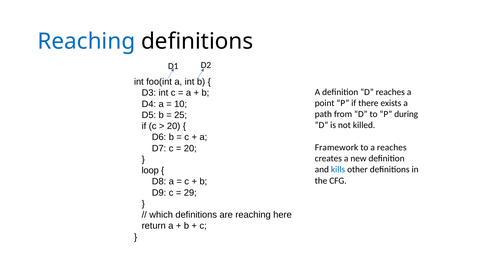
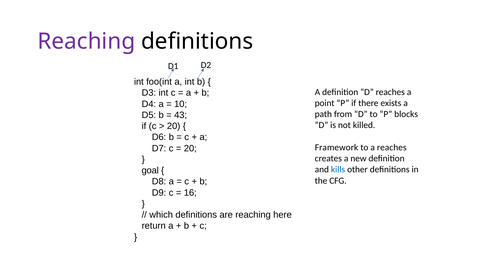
Reaching colour: blue -> purple (86, 41)
during: during -> blocks (406, 114)
25: 25 -> 43 (181, 115)
loop: loop -> goal (150, 170)
29: 29 -> 16 (190, 192)
